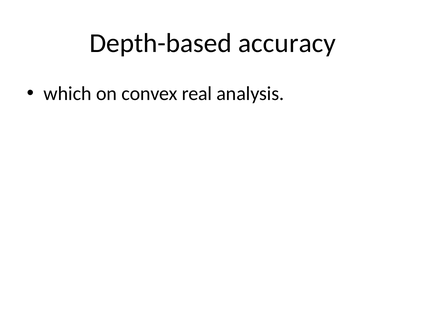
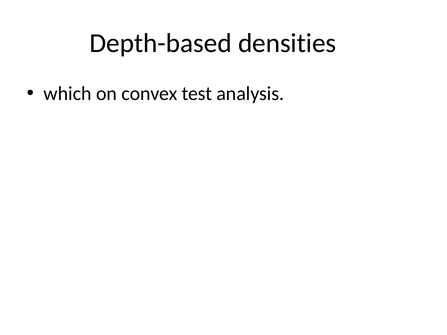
accuracy: accuracy -> densities (287, 43)
real: real -> test (197, 94)
